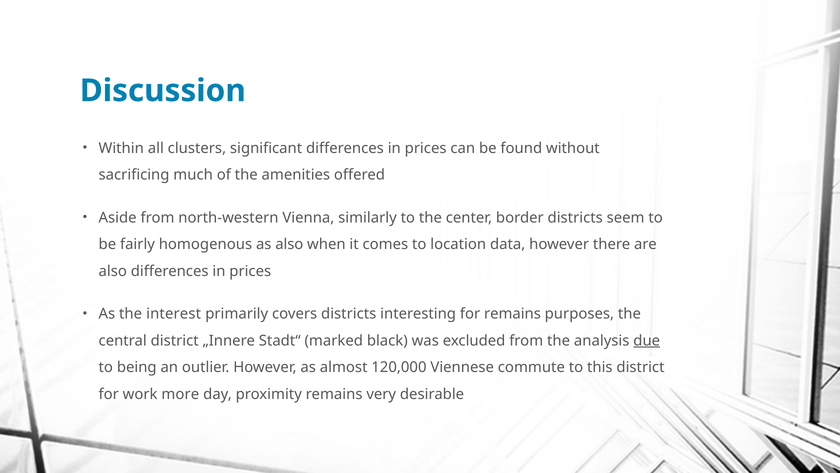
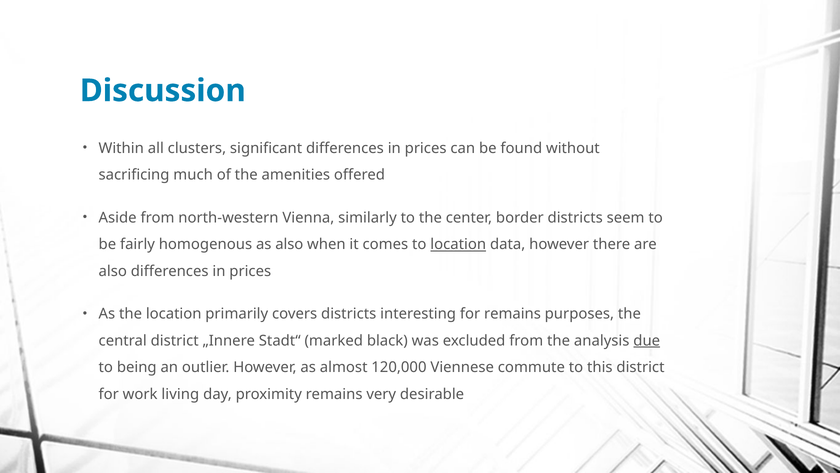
location underline: none -> present (458, 244)
the interest: interest -> location (174, 314)
more: more -> living (180, 394)
